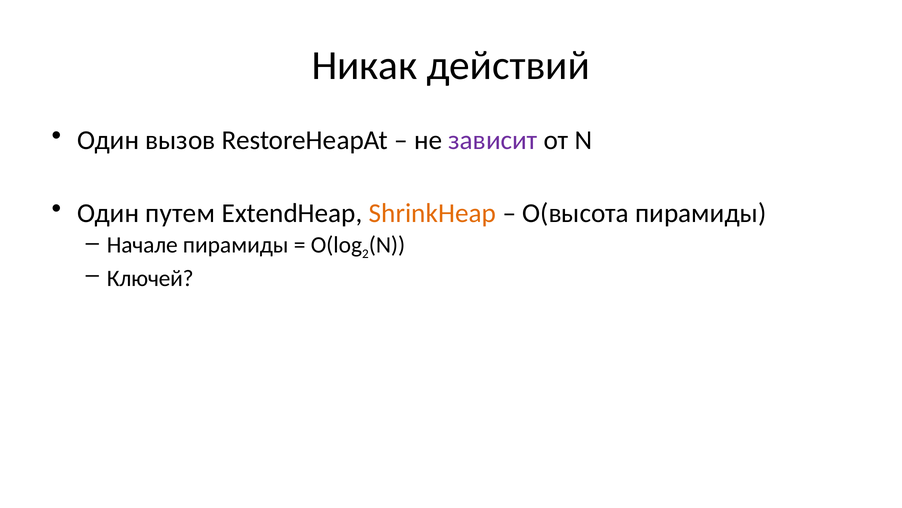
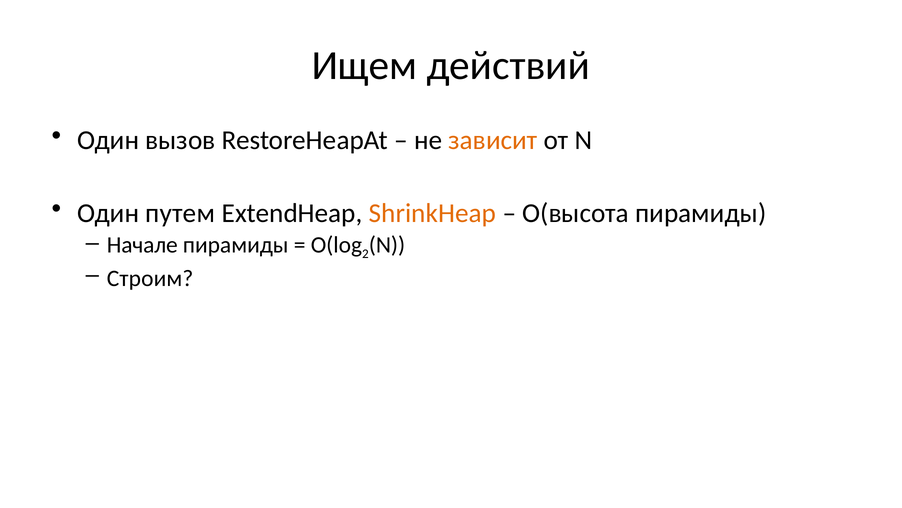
Никак: Никак -> Ищем (364, 65)
зависит colour: purple -> orange (493, 140)
Ключей: Ключей -> Строим (150, 278)
